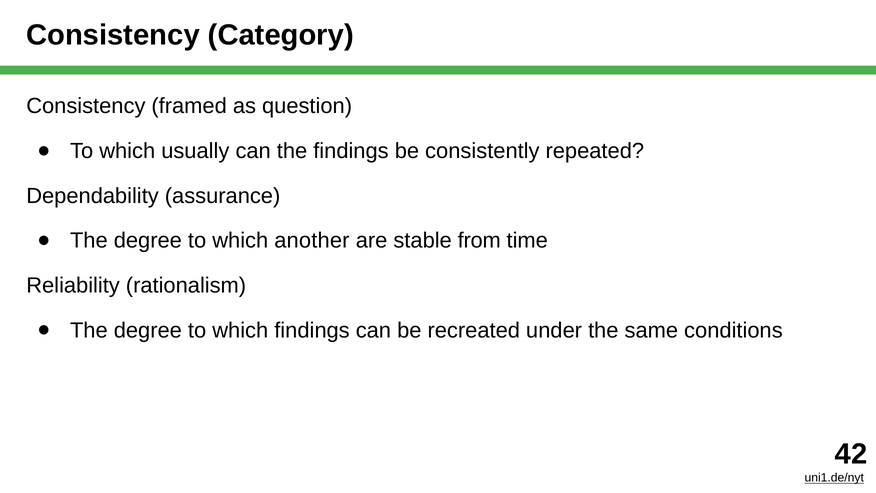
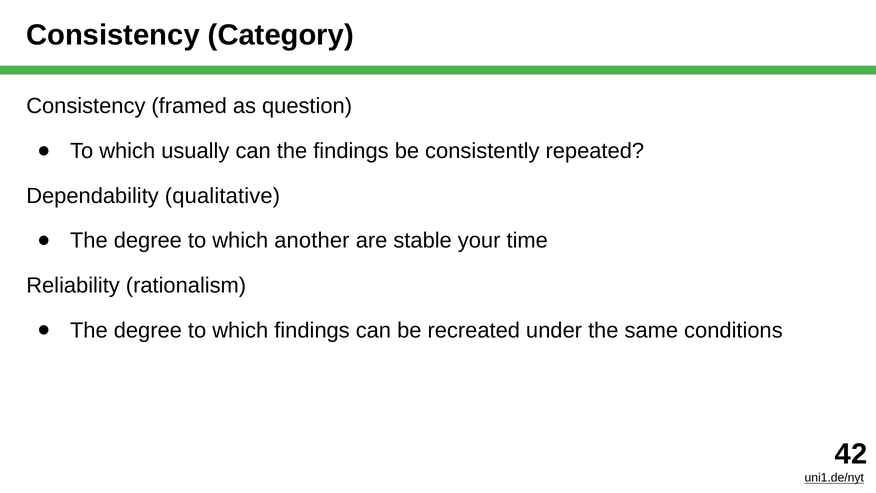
assurance: assurance -> qualitative (222, 196)
from: from -> your (479, 241)
